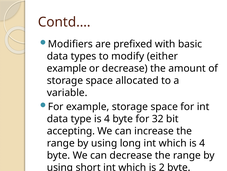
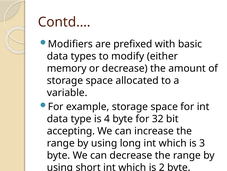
example: example -> memory (67, 68)
which is 4: 4 -> 3 (202, 143)
